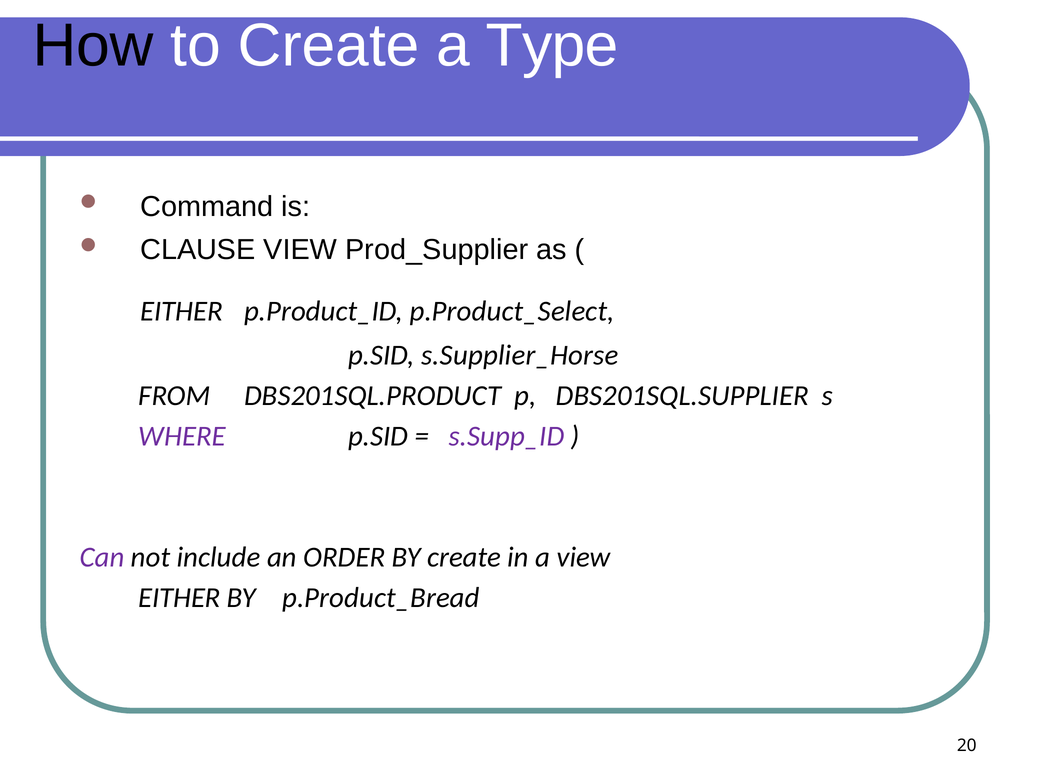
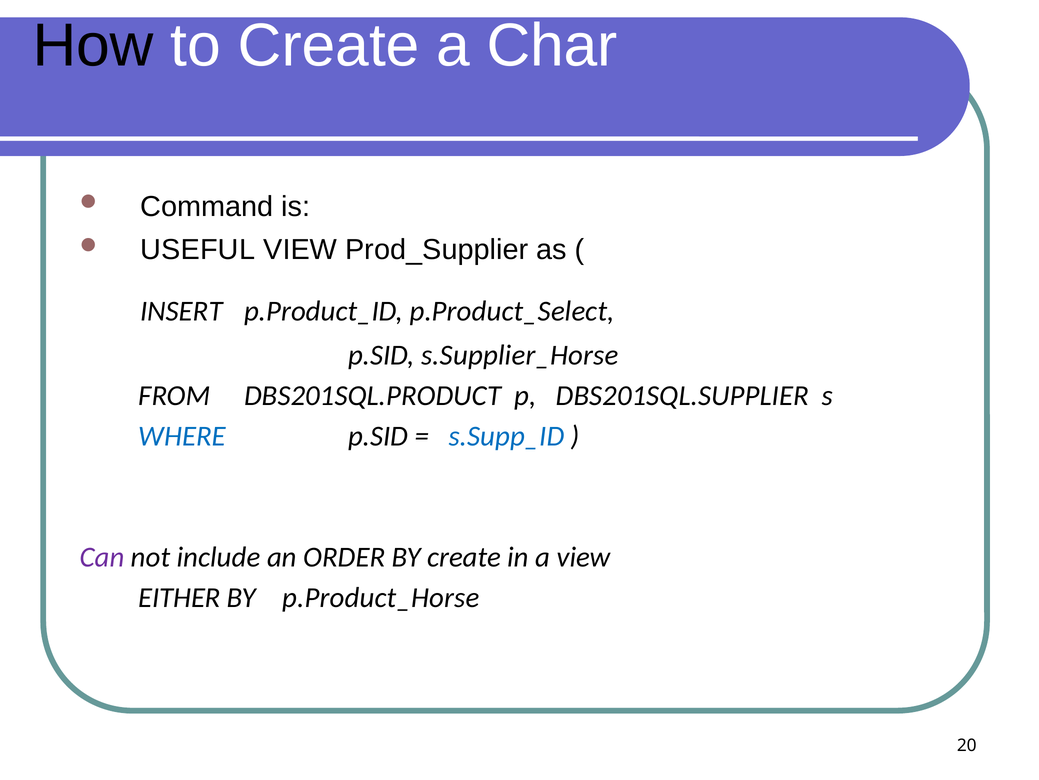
Type: Type -> Char (552, 46)
CLAUSE: CLAUSE -> USEFUL (198, 250)
EITHER: EITHER -> INSERT (181, 311)
WHERE colour: purple -> blue (182, 436)
s.Supp_ID colour: purple -> blue (507, 436)
p.Product_Bread: p.Product_Bread -> p.Product_Horse (381, 597)
